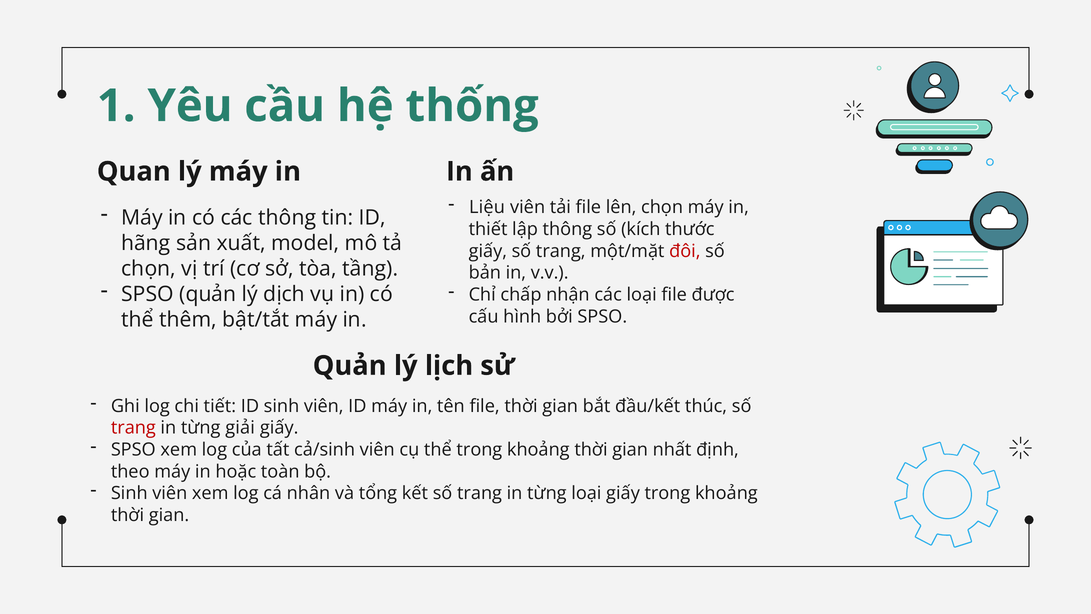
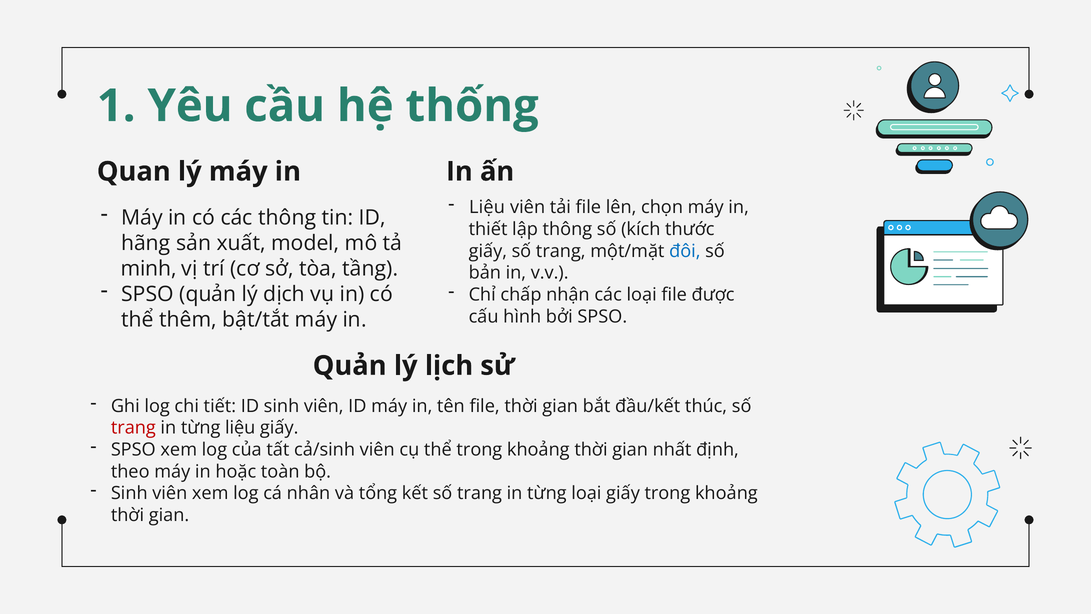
đôi colour: red -> blue (685, 251)
chọn: chọn -> minh (149, 268)
từng giải: giải -> liệu (240, 428)
